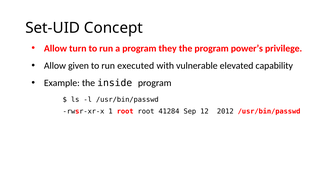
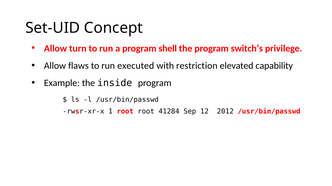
they: they -> shell (168, 49)
power’s: power’s -> switch’s (247, 49)
given: given -> flaws (78, 66)
vulnerable: vulnerable -> restriction (197, 66)
